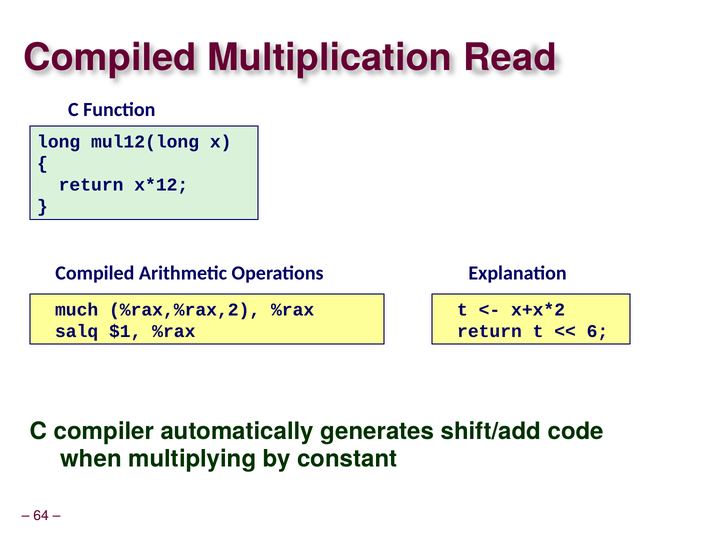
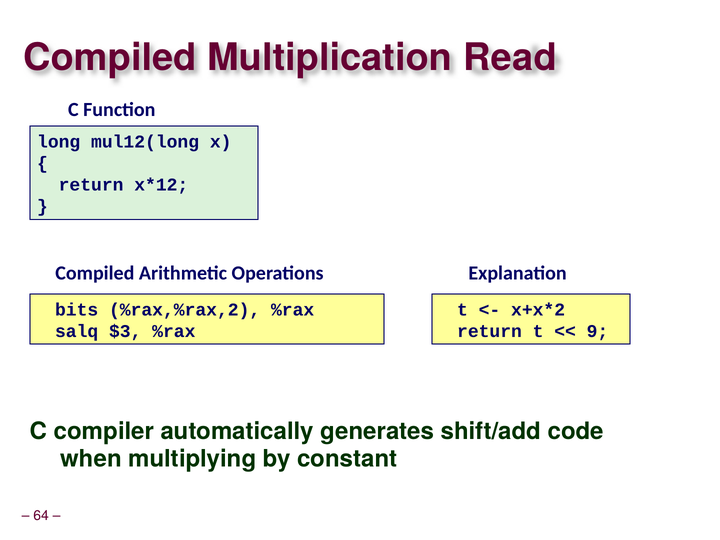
much: much -> bits (77, 310)
$1: $1 -> $3 (125, 331)
6: 6 -> 9 (597, 331)
